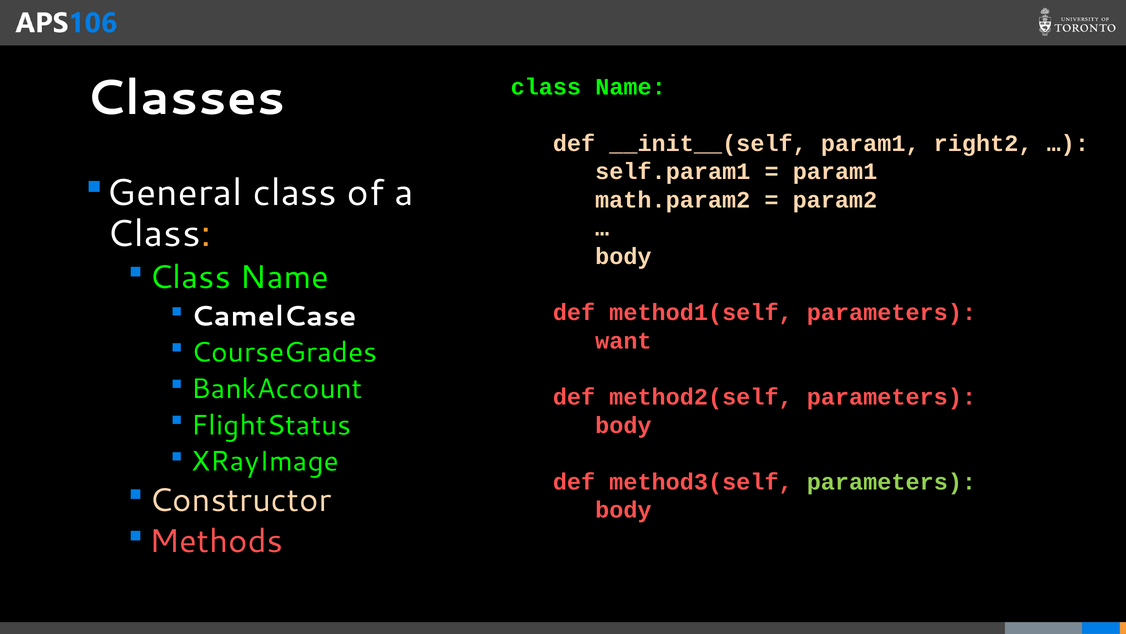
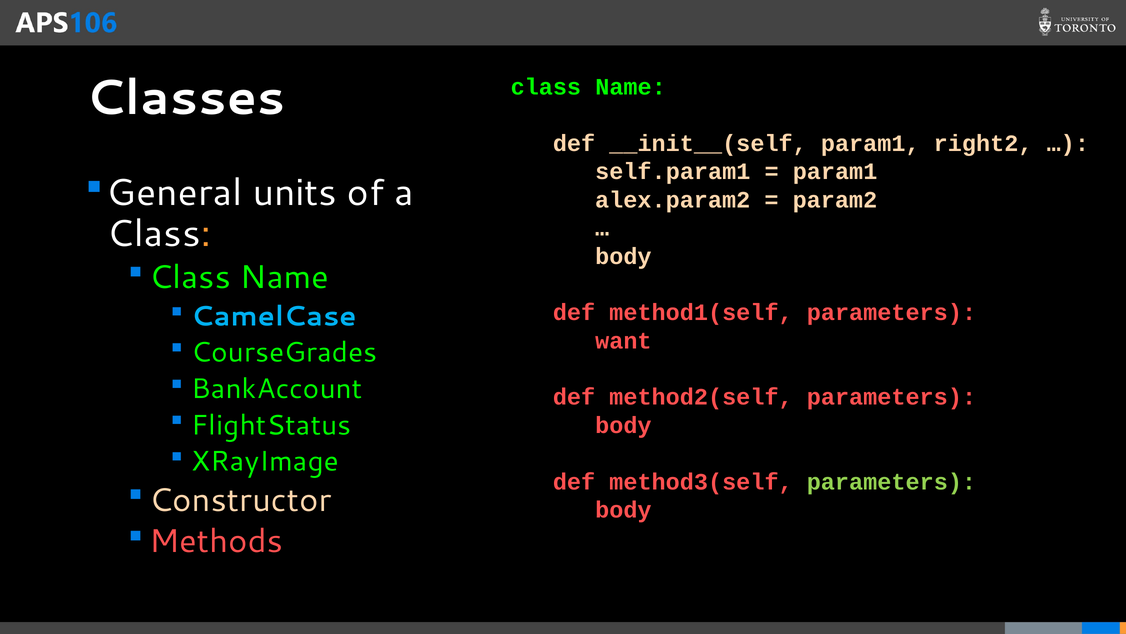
General class: class -> units (295, 193)
math.param2: math.param2 -> alex.param2 (673, 200)
CamelCase colour: white -> light blue (274, 316)
